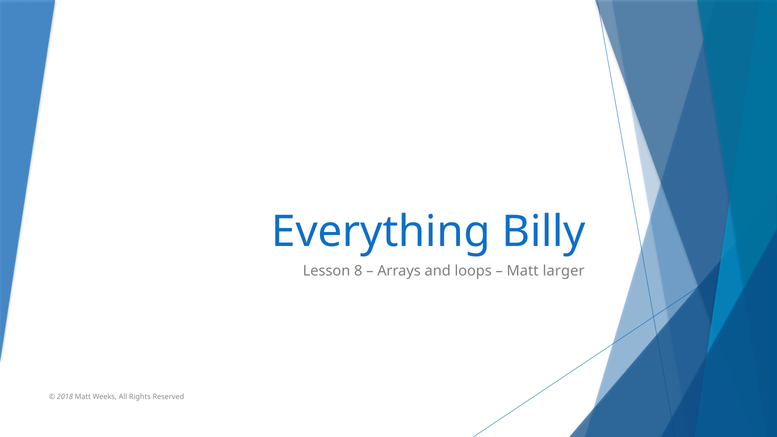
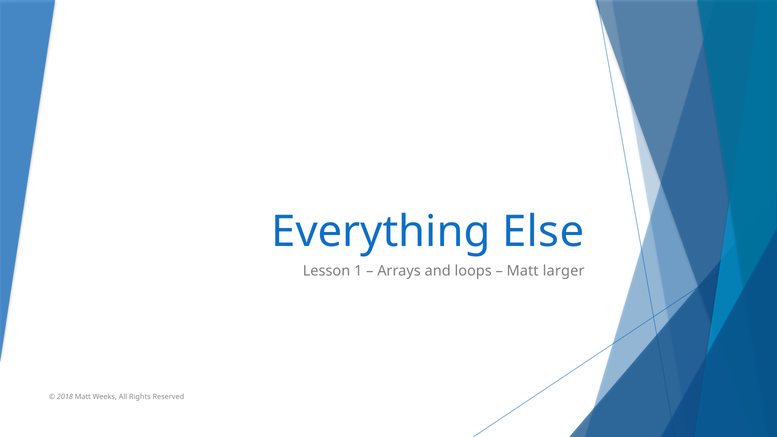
Billy: Billy -> Else (543, 232)
8: 8 -> 1 (358, 271)
